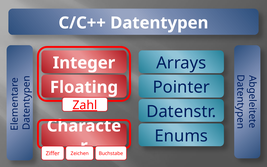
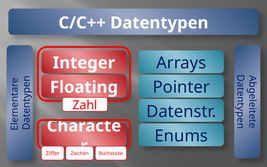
Zahl underline: present -> none (85, 105)
